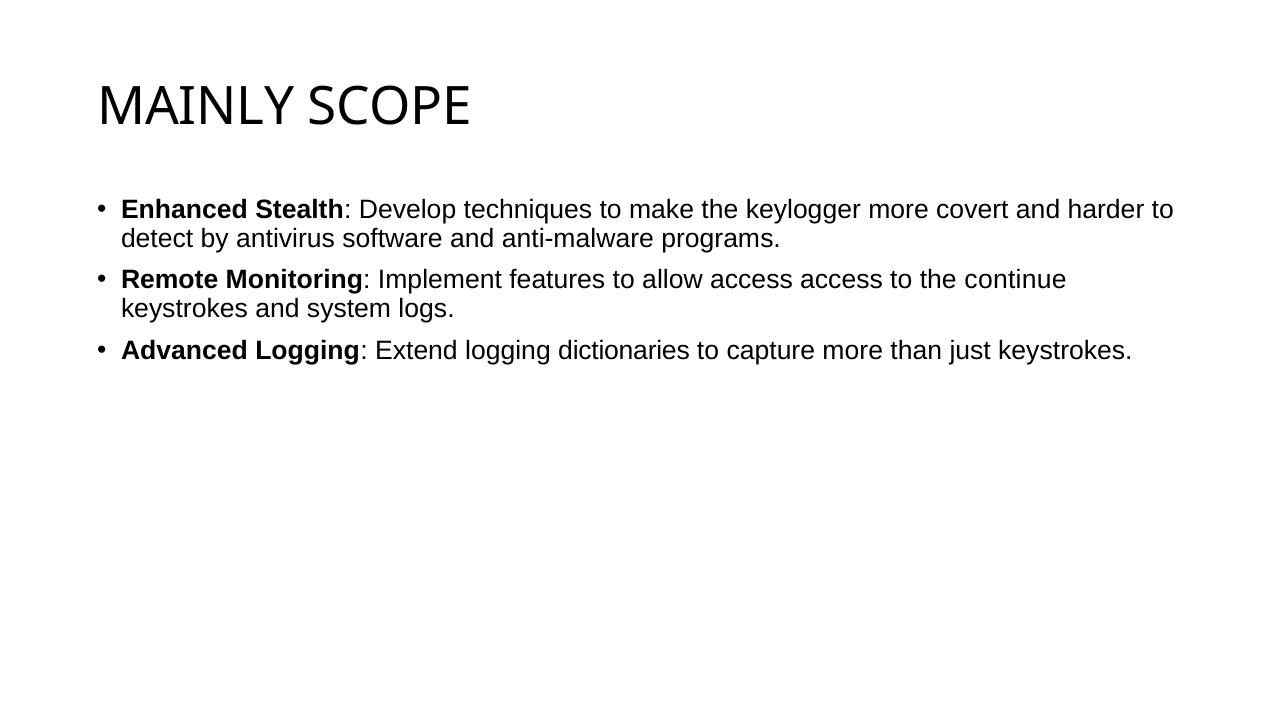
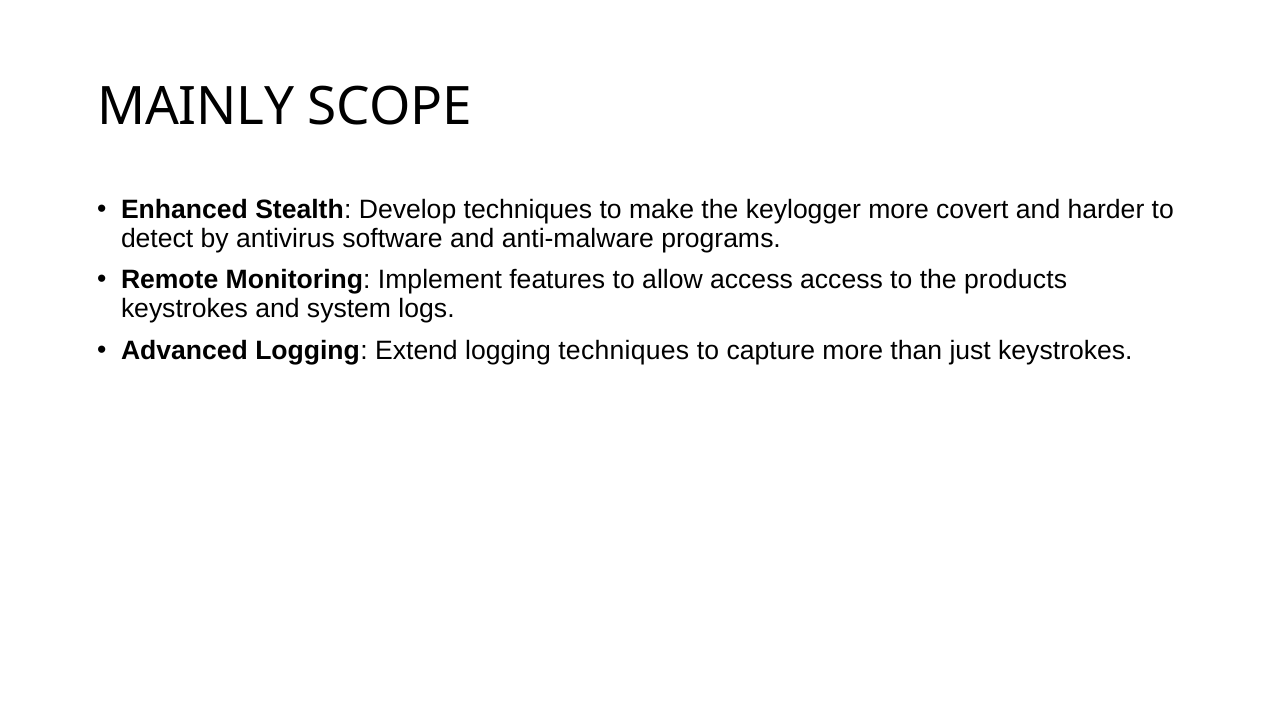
continue: continue -> products (1016, 280)
logging dictionaries: dictionaries -> techniques (624, 351)
